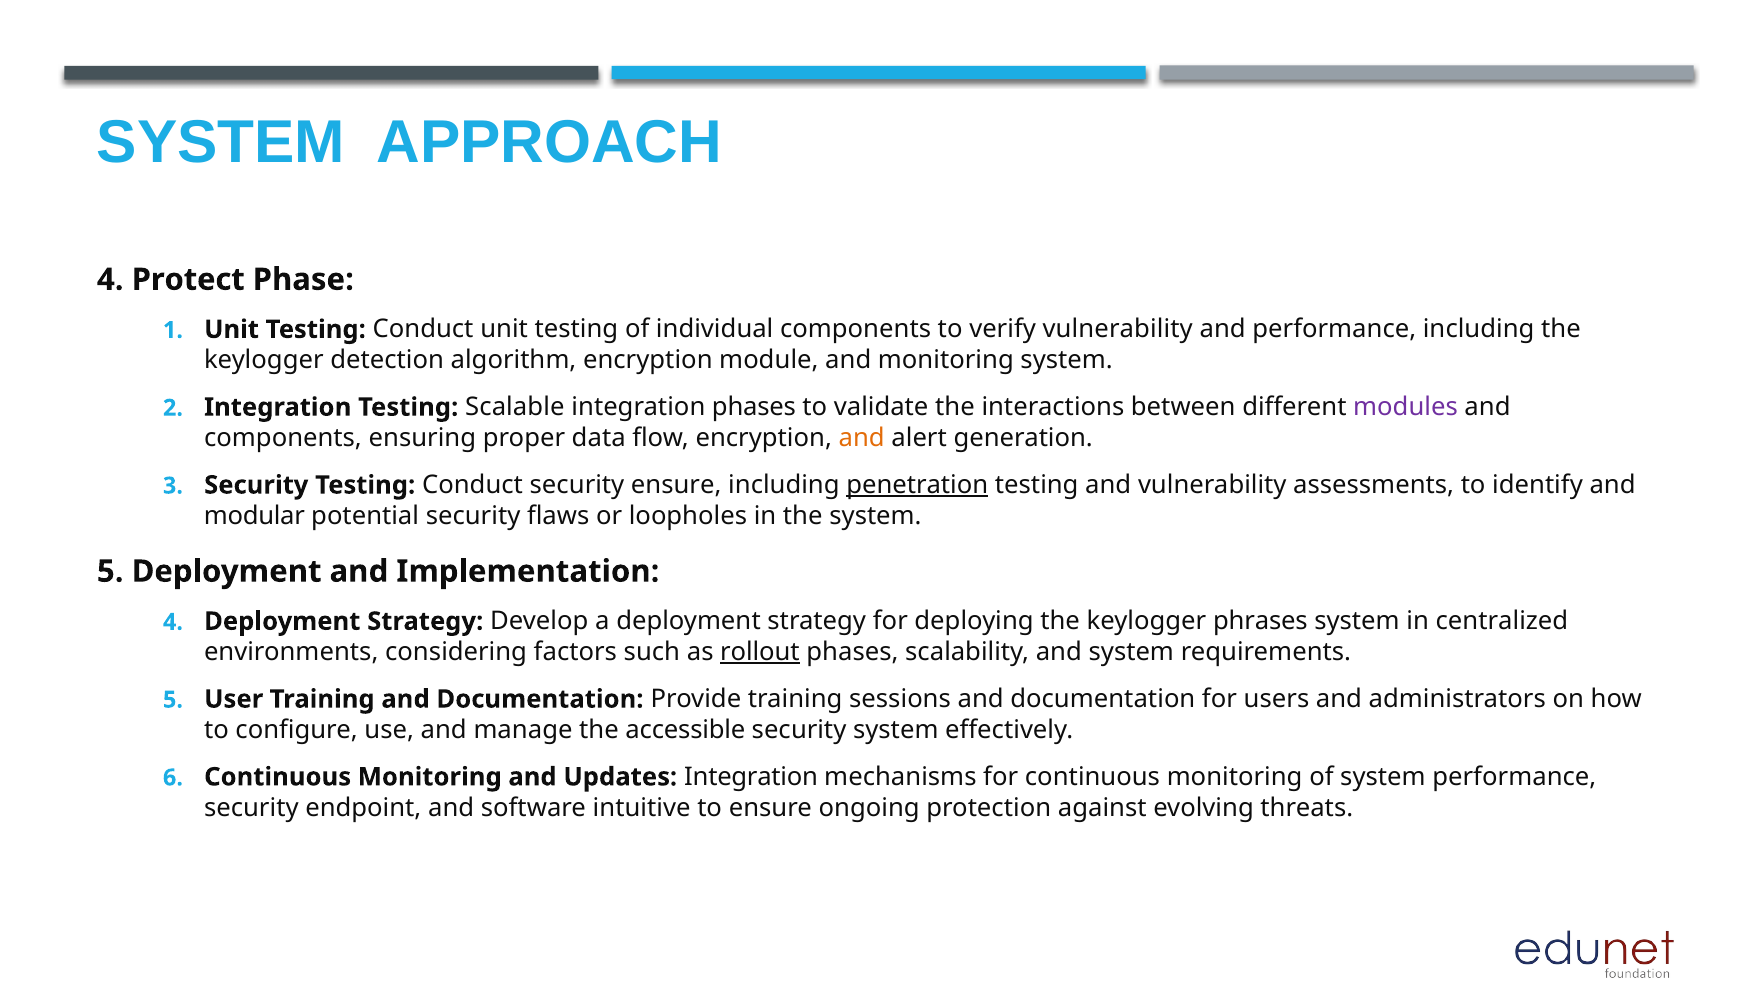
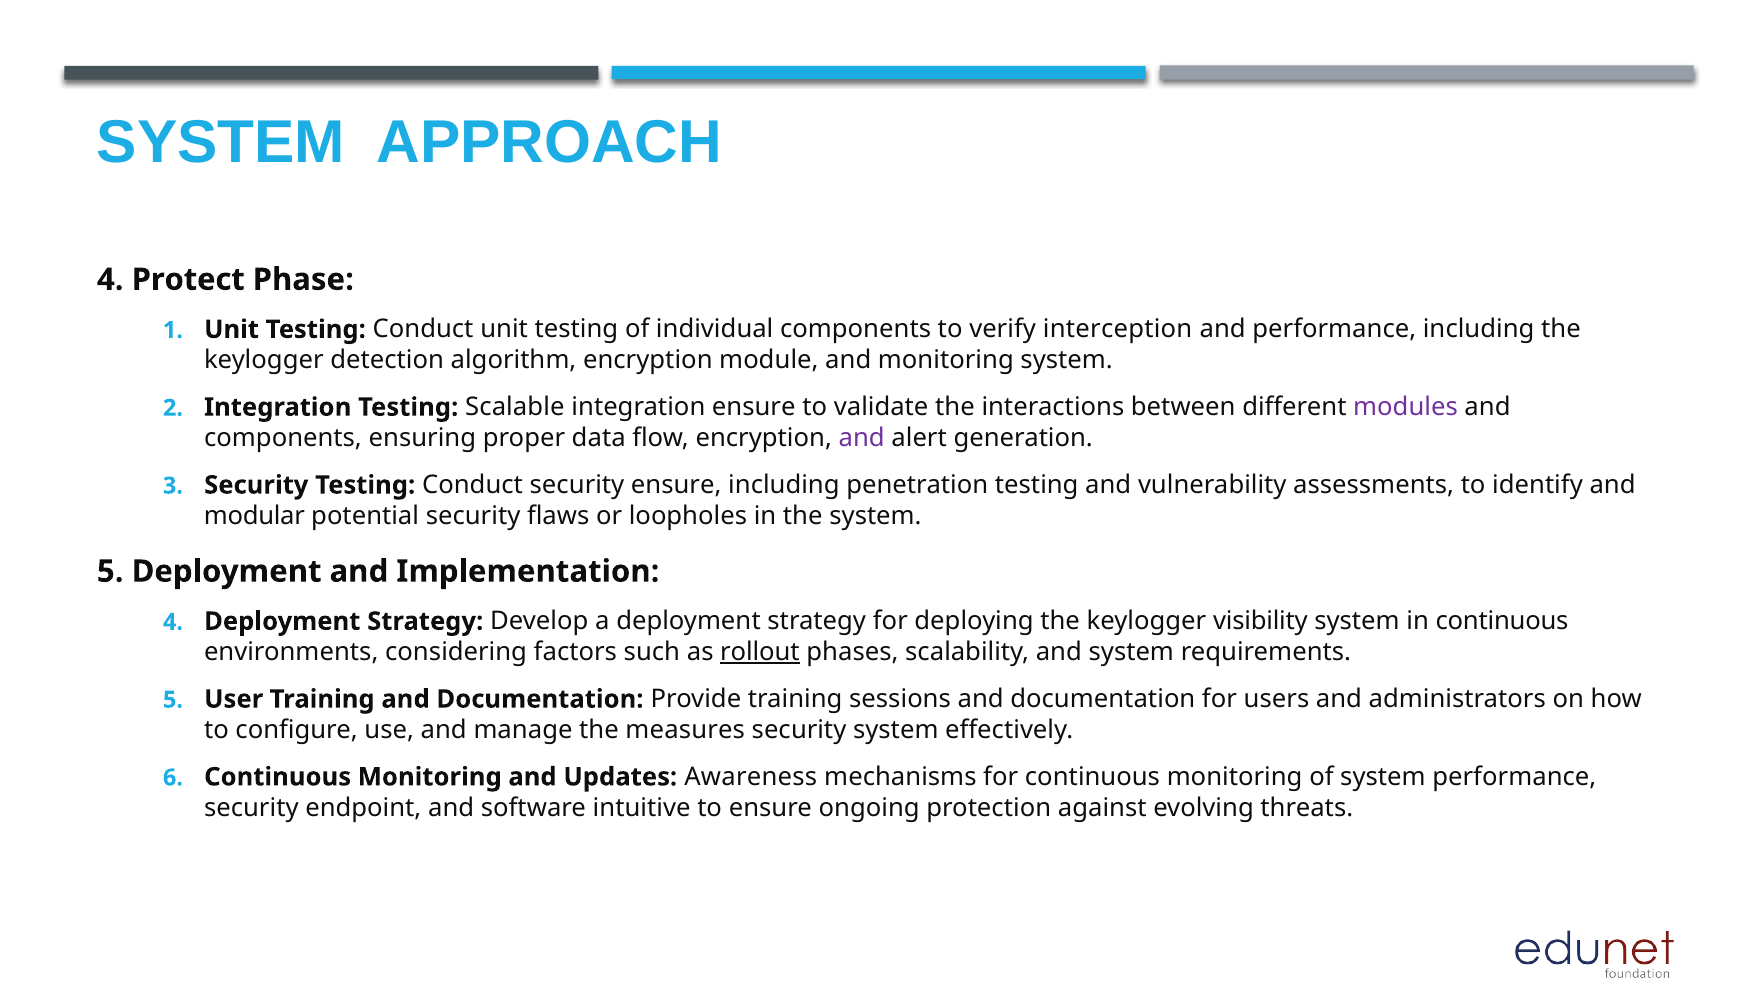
verify vulnerability: vulnerability -> interception (1118, 329)
integration phases: phases -> ensure (754, 407)
and colour: orange -> purple (862, 438)
penetration underline: present -> none (917, 485)
phrases: phrases -> visibility (1260, 621)
in centralized: centralized -> continuous (1502, 621)
accessible: accessible -> measures (685, 730)
Updates Integration: Integration -> Awareness (751, 777)
